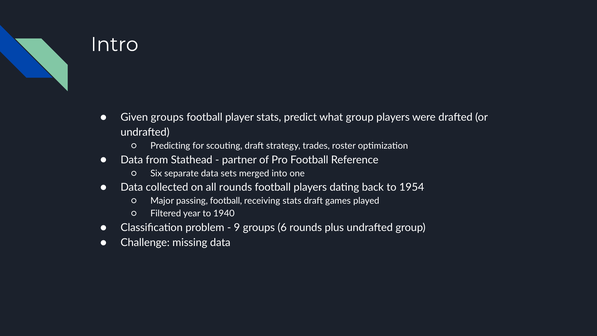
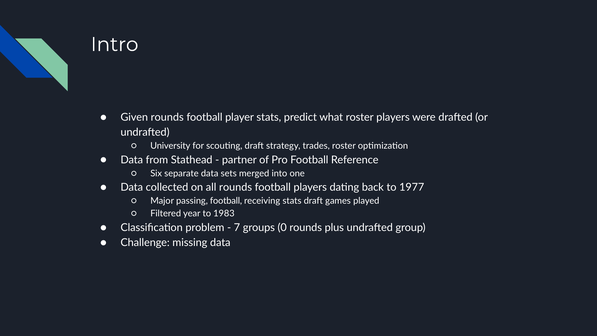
Given groups: groups -> rounds (167, 117)
what group: group -> roster (360, 117)
Predicting: Predicting -> University (170, 146)
1954: 1954 -> 1977 (412, 187)
1940: 1940 -> 1983 (224, 213)
9: 9 -> 7 (237, 228)
6: 6 -> 0 (282, 228)
